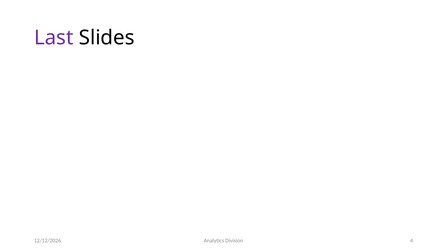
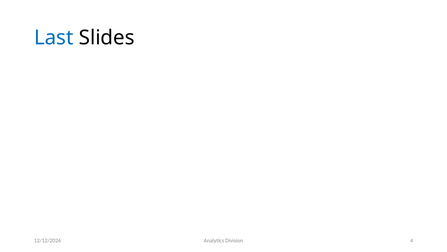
Last colour: purple -> blue (54, 38)
